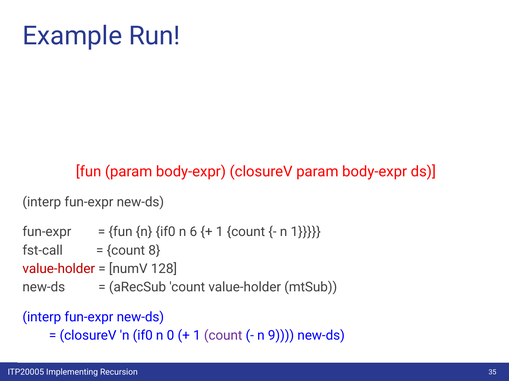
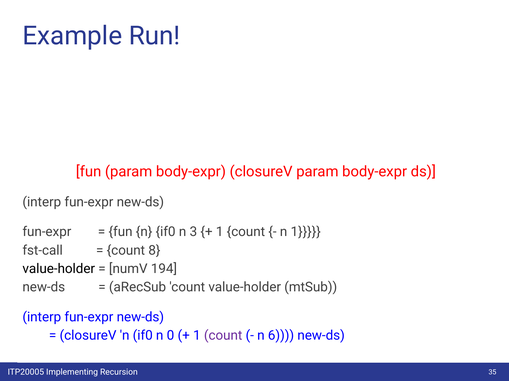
6: 6 -> 3 (193, 232)
value-holder colour: red -> black (59, 269)
128: 128 -> 194 (164, 269)
9: 9 -> 6 (281, 336)
